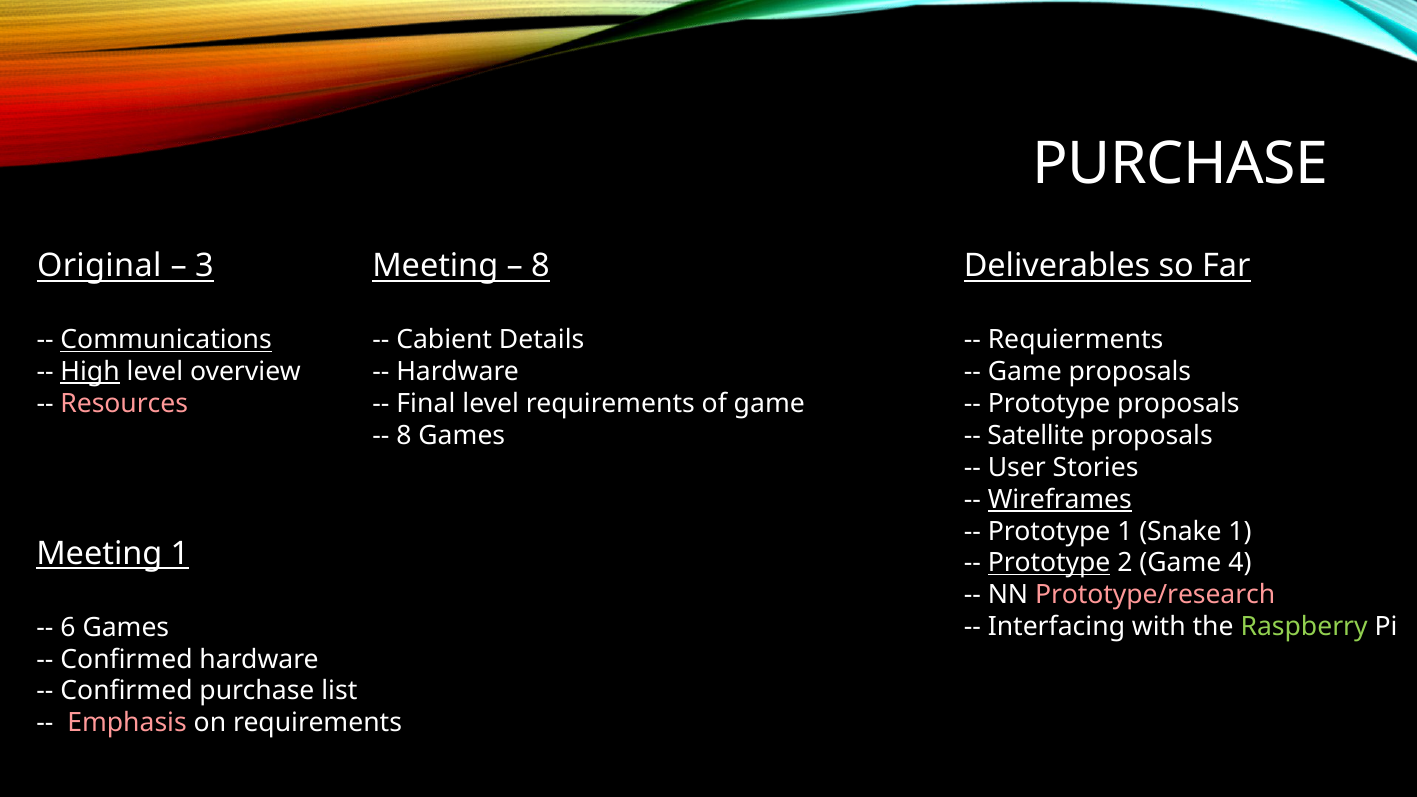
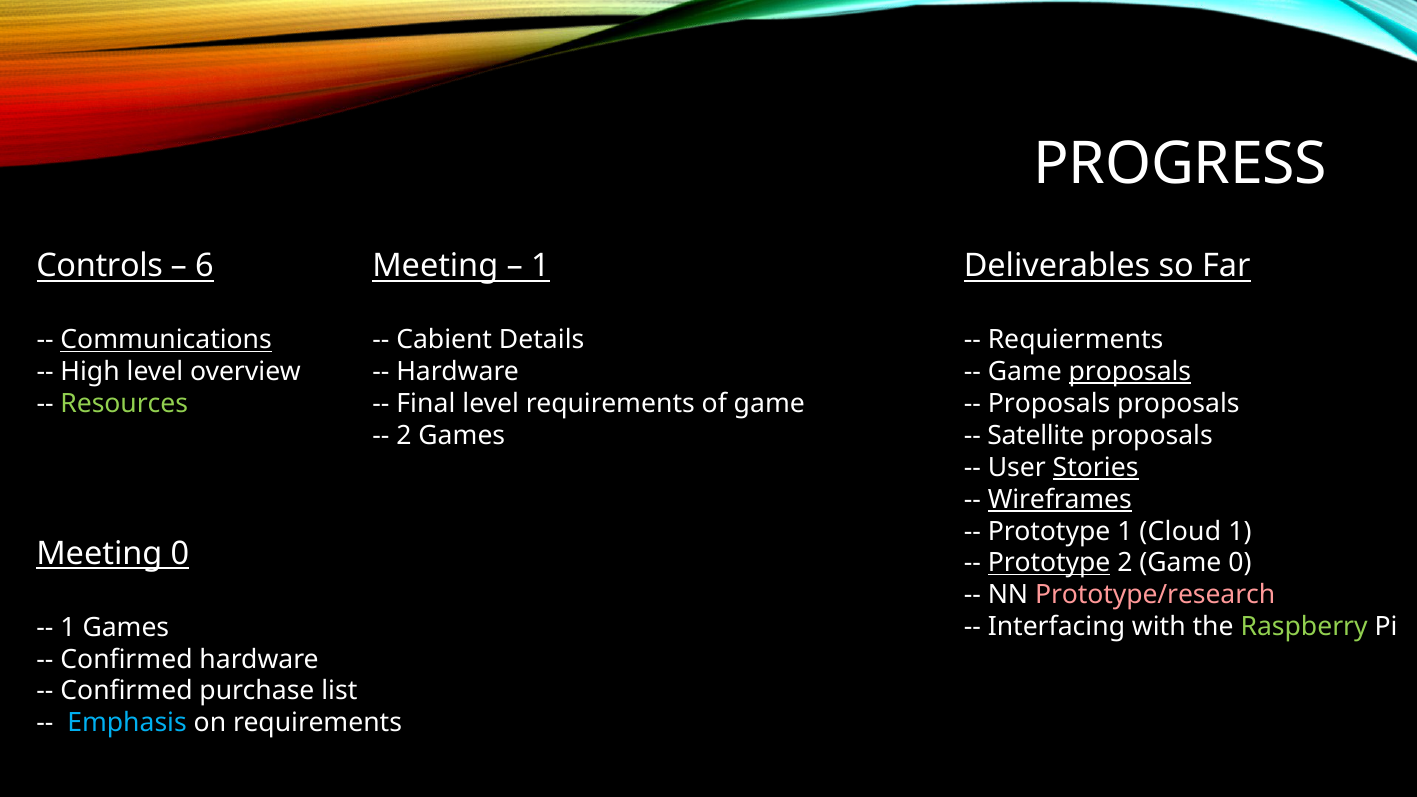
PURCHASE: PURCHASE -> PROGRESS (1180, 164)
Original: Original -> Controls (100, 266)
3: 3 -> 6 (205, 266)
8: 8 -> 1 (540, 266)
High underline: present -> none (90, 372)
proposals underline: none -> present (1130, 372)
Resources colour: pink -> light green (124, 404)
Prototype: Prototype -> Proposals (1049, 404)
8: 8 -> 2 (404, 436)
Stories underline: none -> present (1096, 468)
Snake: Snake -> Cloud (1180, 531)
Meeting 1: 1 -> 0 (180, 553)
Game 4: 4 -> 0 (1240, 563)
6: 6 -> 1 (68, 627)
Emphasis colour: pink -> light blue (127, 723)
